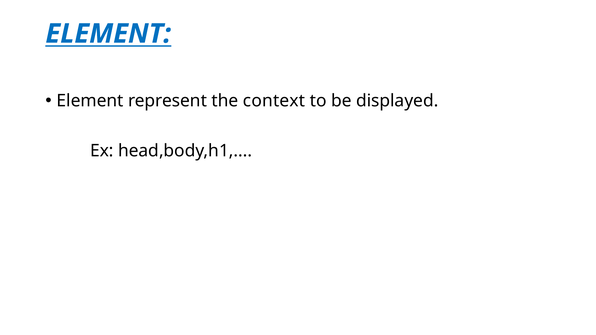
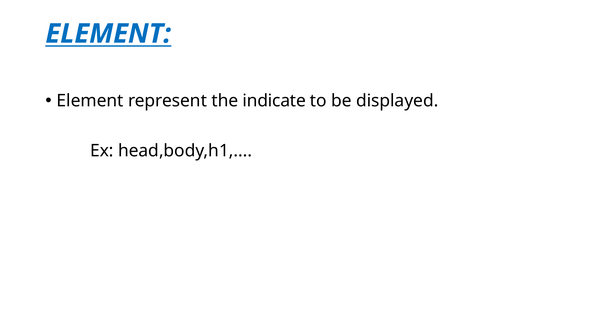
context: context -> indicate (274, 101)
